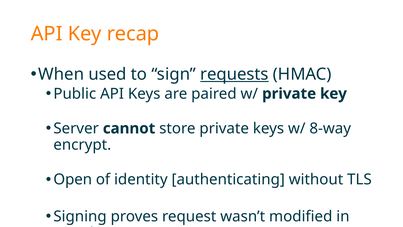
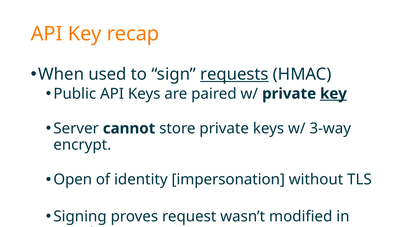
key underline: none -> present (333, 94)
8-way: 8-way -> 3-way (330, 128)
authenticating: authenticating -> impersonation (228, 179)
